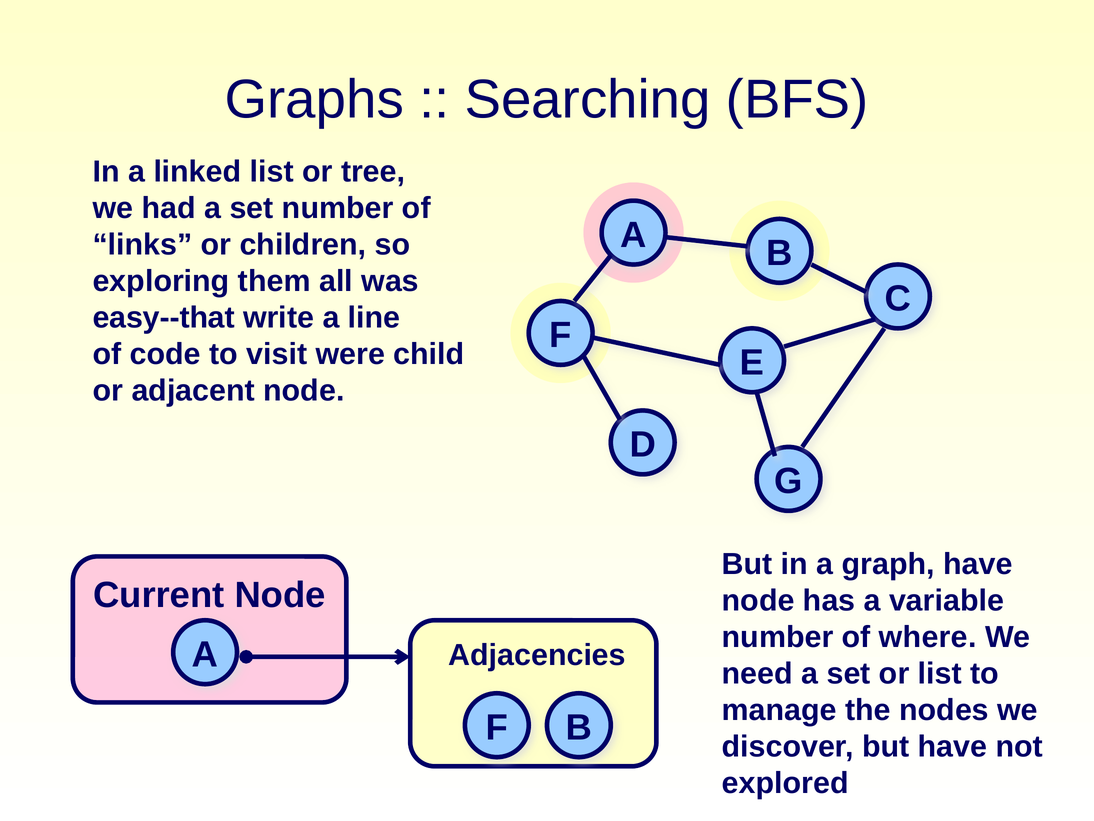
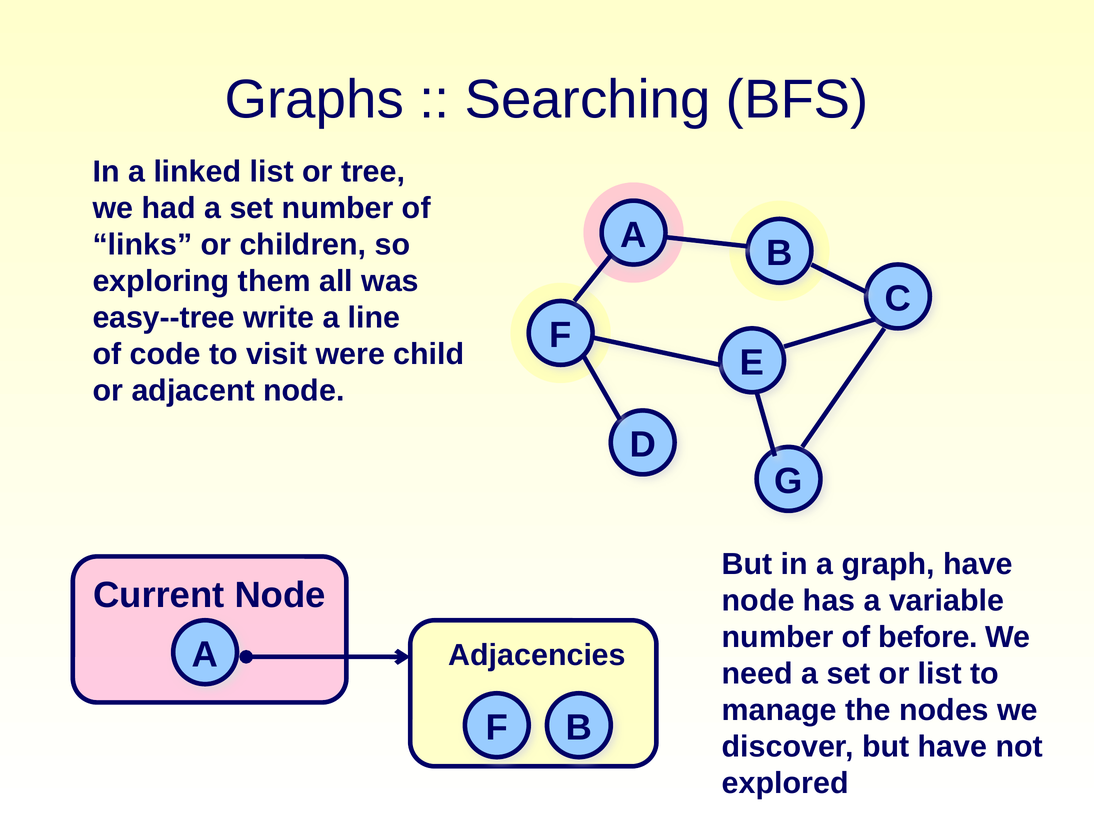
easy--that: easy--that -> easy--tree (164, 318)
where: where -> before (928, 637)
